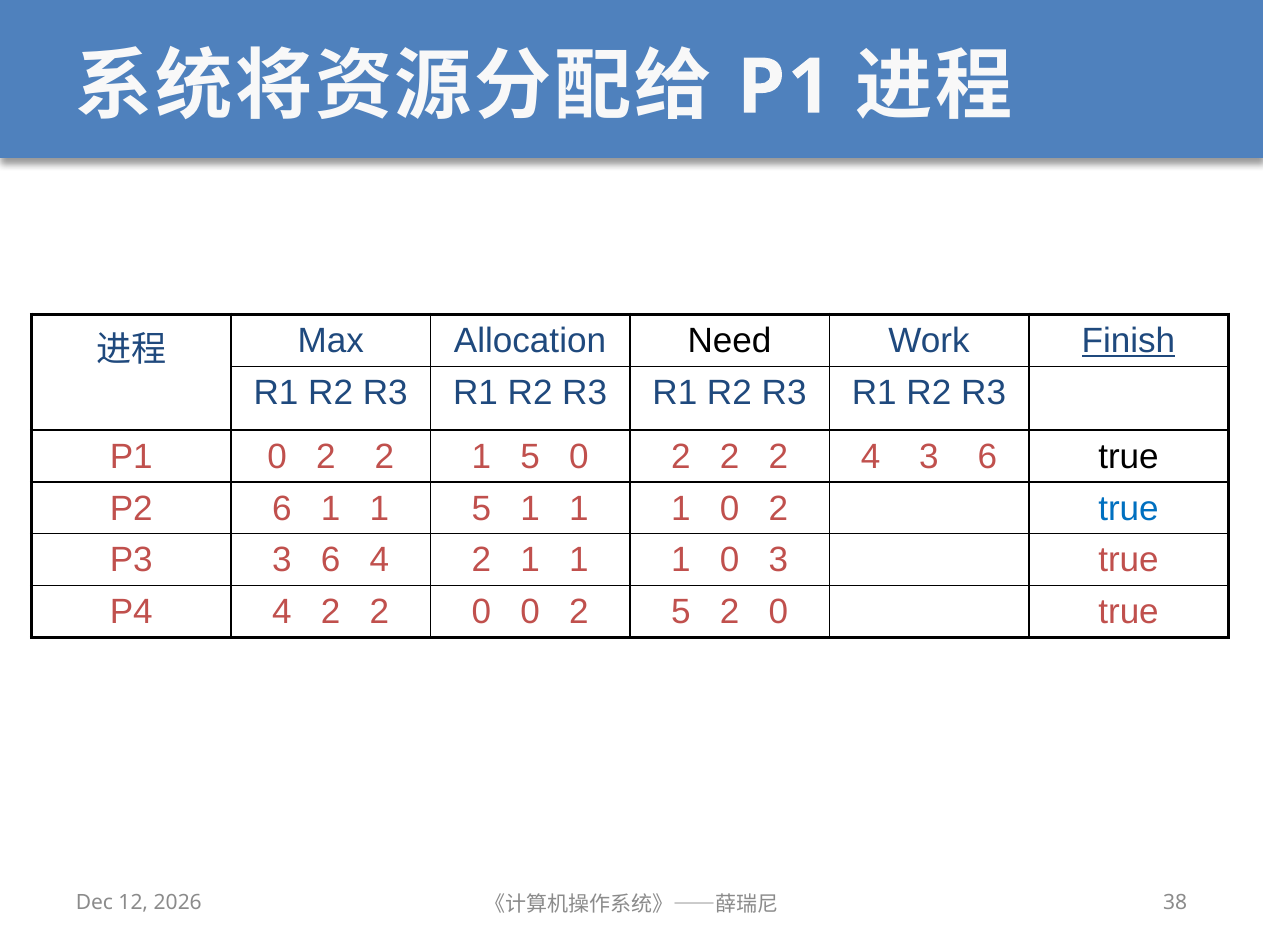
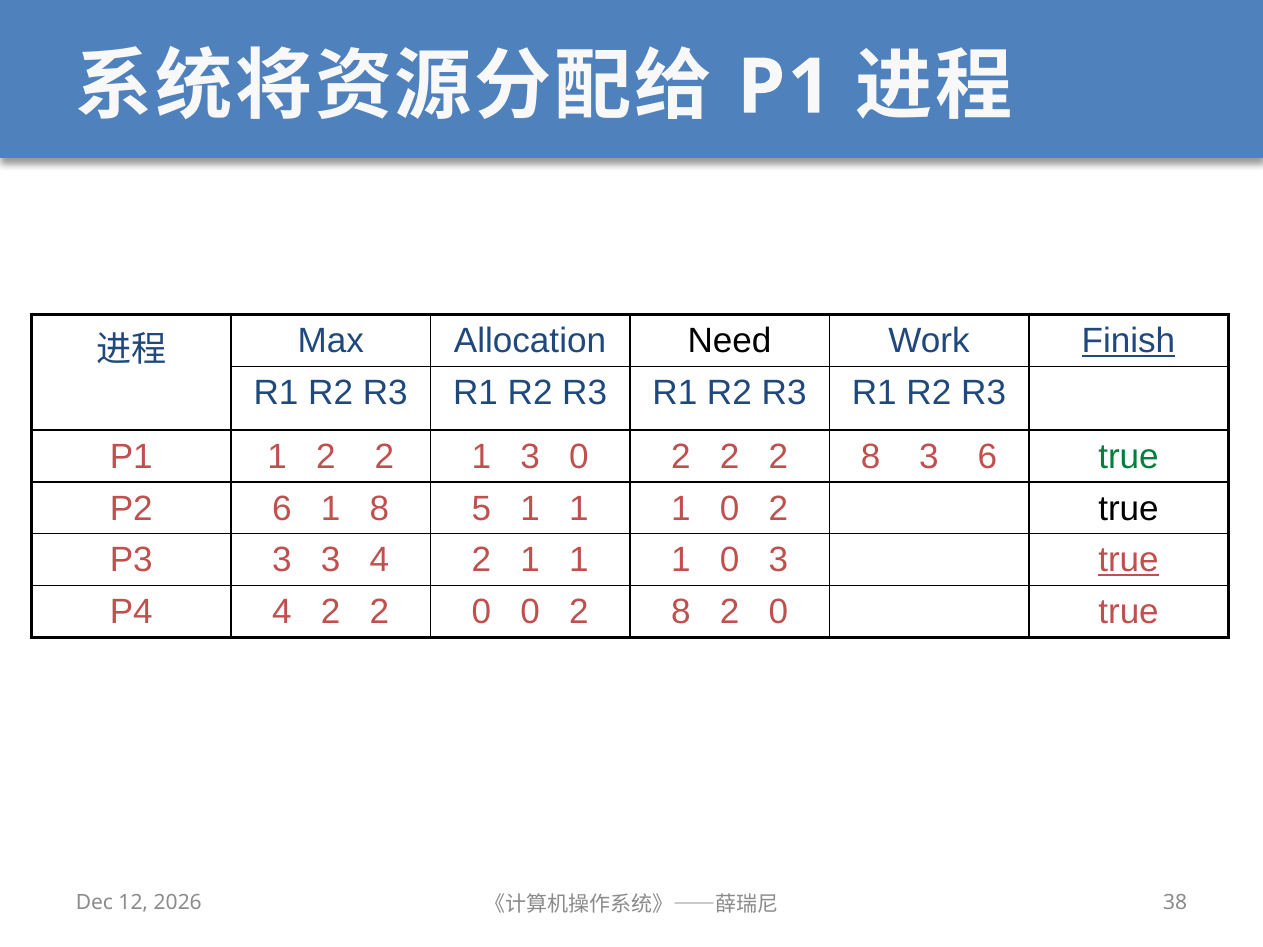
P1 0: 0 -> 1 (277, 457)
2 1 5: 5 -> 3 (530, 457)
2 2 4: 4 -> 8 (871, 457)
true colour: black -> green (1128, 457)
6 1 1: 1 -> 8 (379, 509)
true colour: blue -> black (1128, 509)
P3 3 6: 6 -> 3 (331, 560)
true underline: none -> present (1128, 560)
0 2 5: 5 -> 8 (681, 612)
